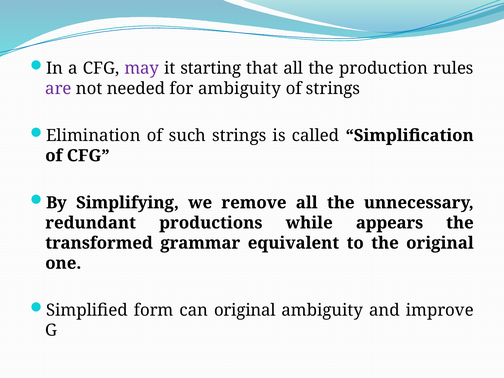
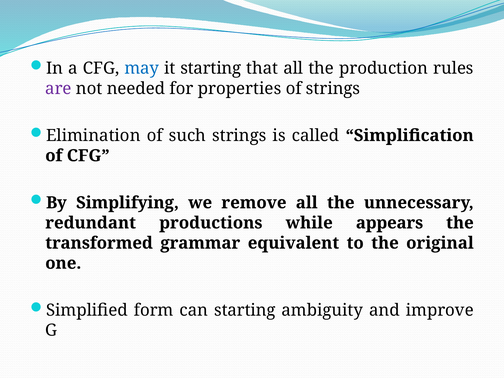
may colour: purple -> blue (142, 68)
for ambiguity: ambiguity -> properties (240, 89)
can original: original -> starting (245, 310)
